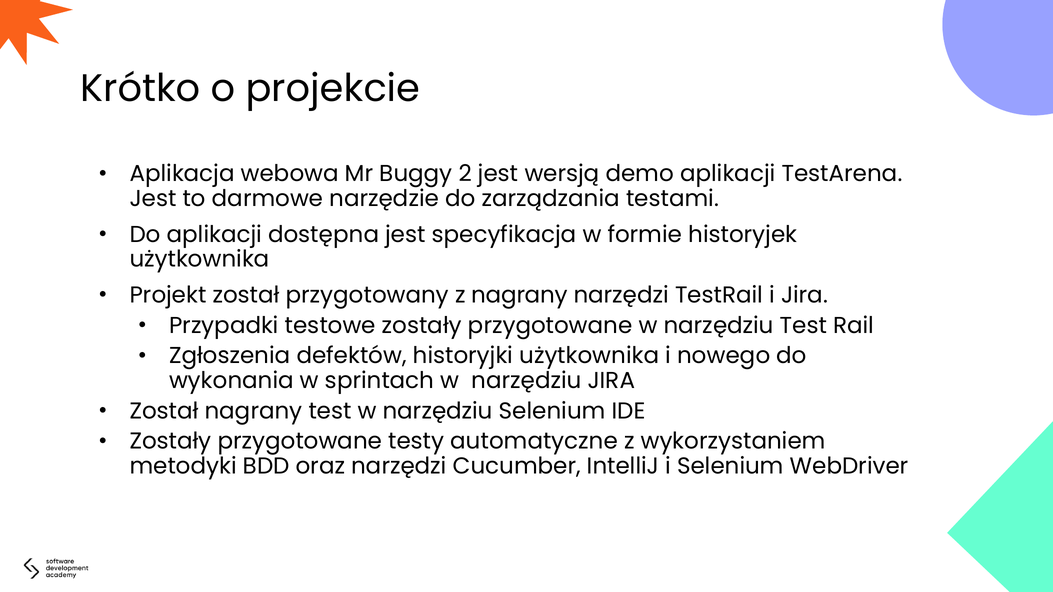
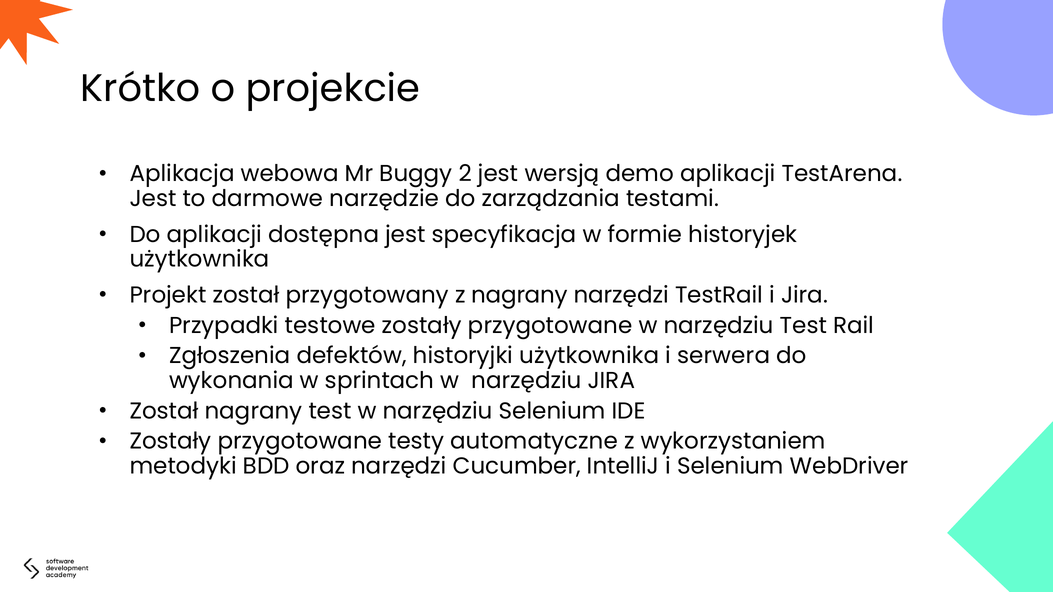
nowego: nowego -> serwera (724, 356)
